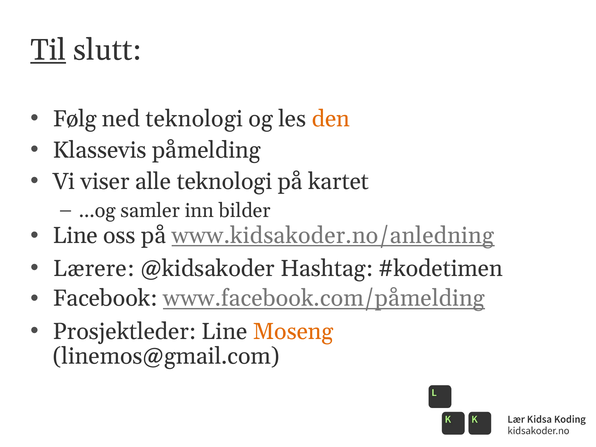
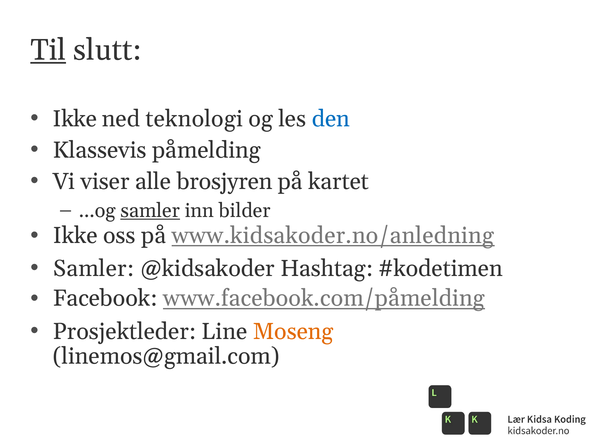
Følg: Følg -> Ikke (75, 119)
den colour: orange -> blue (331, 119)
alle teknologi: teknologi -> brosjyren (225, 182)
samler underline: none -> present (150, 211)
Line: Line -> Ikke (75, 235)
Lærere: Lærere -> Samler (94, 268)
